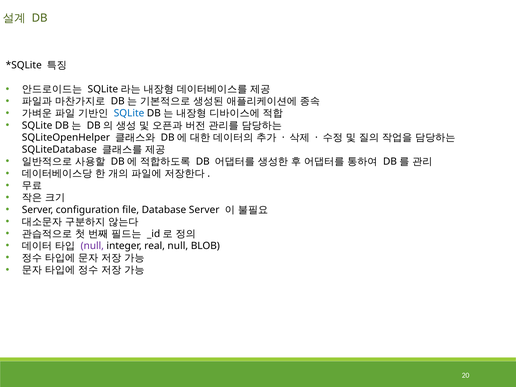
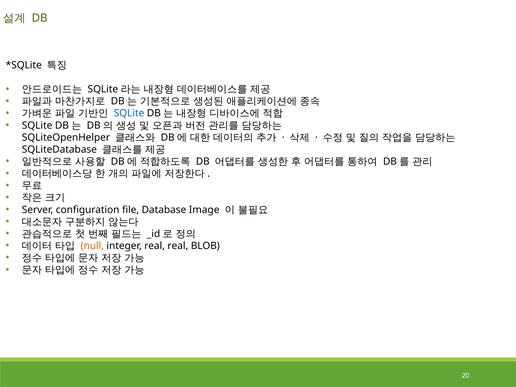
Database Server: Server -> Image (204, 210)
null colour: purple -> orange (92, 246)
real null: null -> real (178, 246)
